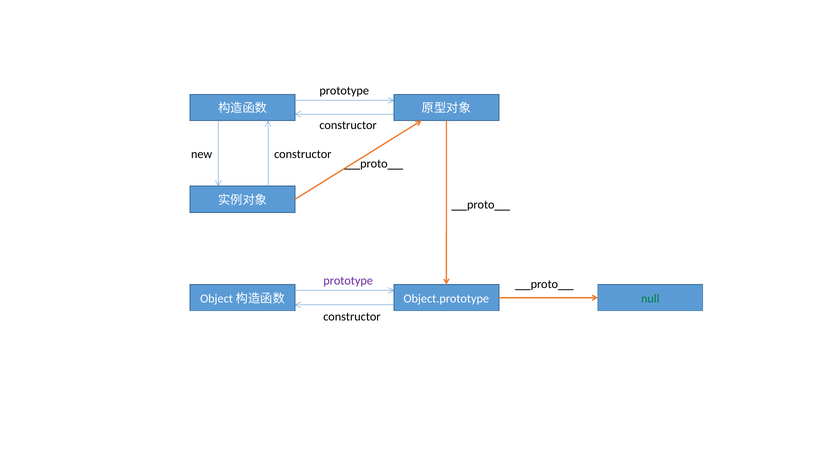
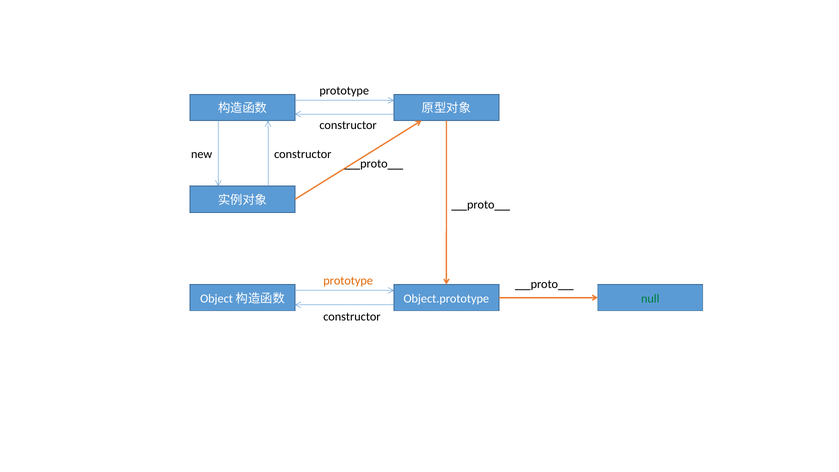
prototype colour: purple -> orange (348, 281)
